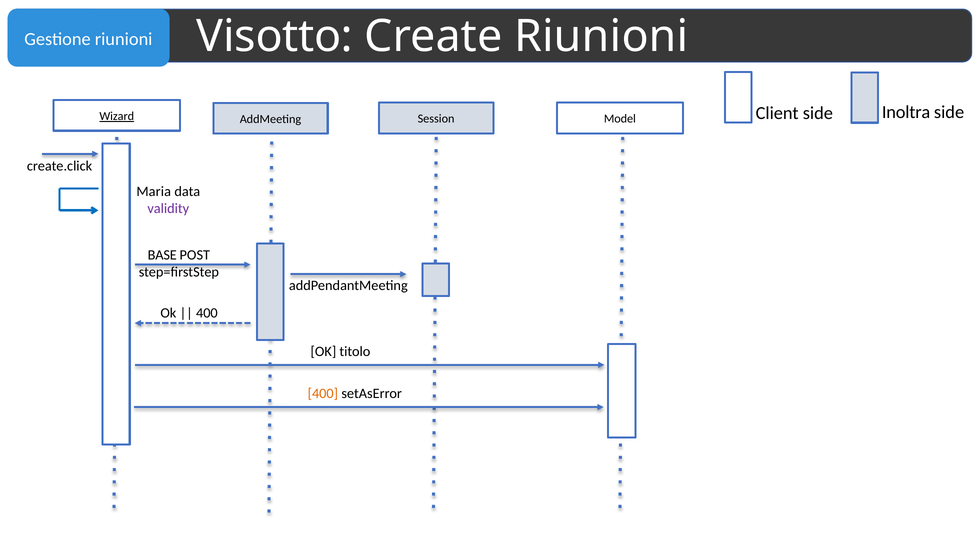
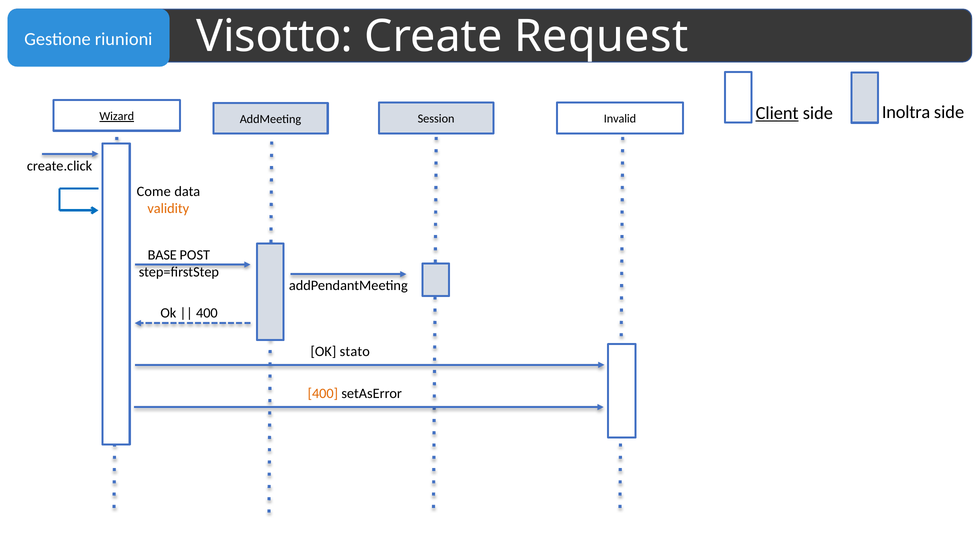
Create Riunioni: Riunioni -> Request (601, 36)
Client underline: none -> present (777, 113)
Model: Model -> Invalid (620, 119)
Maria: Maria -> Come (154, 192)
validity colour: purple -> orange (168, 209)
titolo: titolo -> stato (355, 352)
